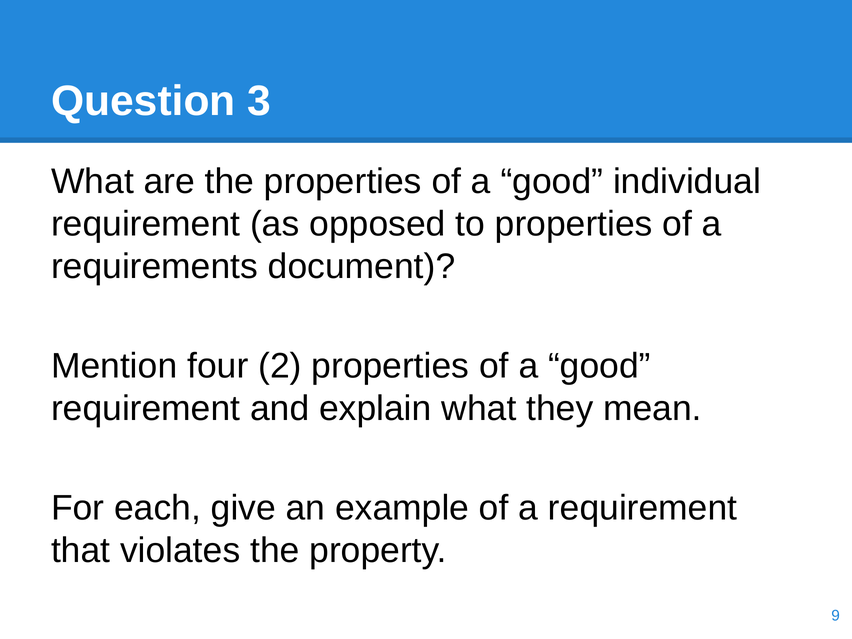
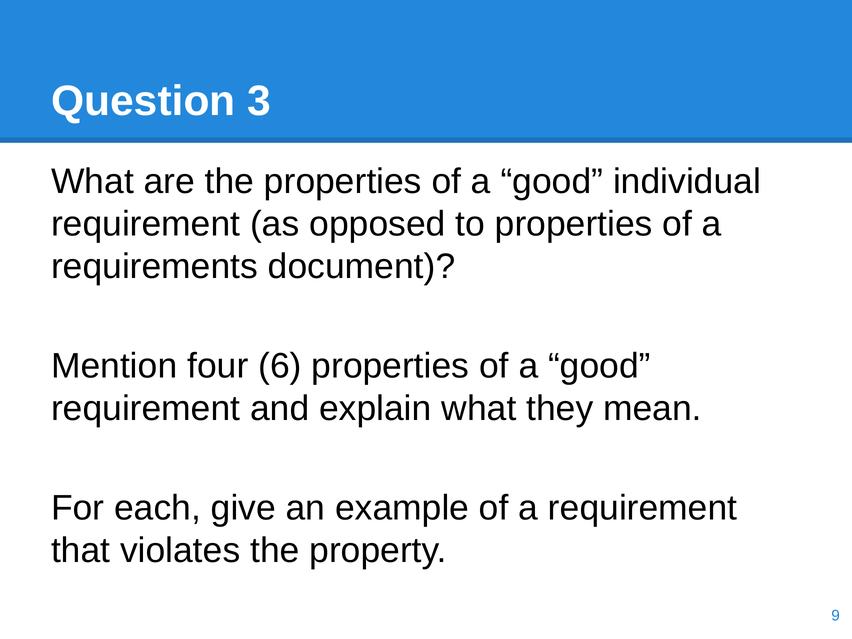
2: 2 -> 6 (280, 366)
